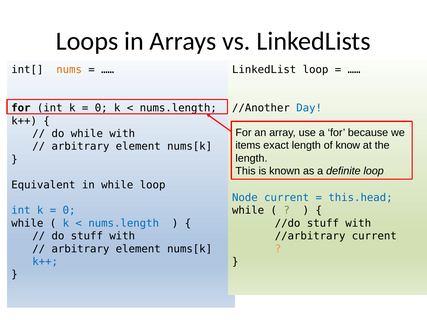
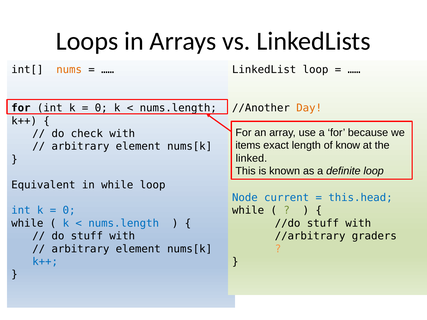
Day colour: blue -> orange (309, 108)
do while: while -> check (87, 134)
length: length -> linked (251, 158)
//arbitrary current: current -> graders (374, 236)
